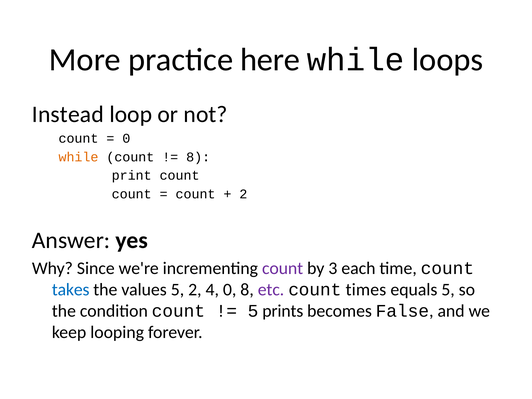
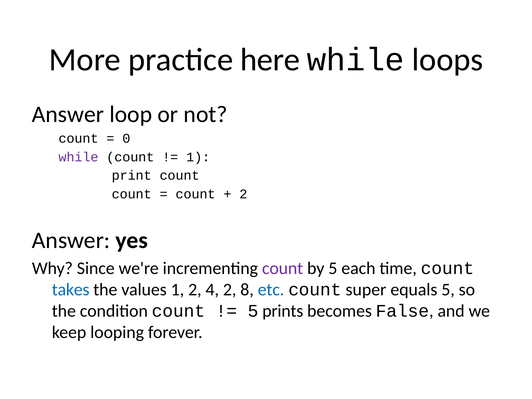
Instead: Instead -> Answer (68, 114)
while colour: orange -> purple (78, 157)
8: 8 -> 1 (198, 157)
by 3: 3 -> 5 (333, 268)
values 5: 5 -> 1 (177, 290)
4 0: 0 -> 2 (230, 290)
etc colour: purple -> blue (271, 290)
times: times -> super (366, 290)
